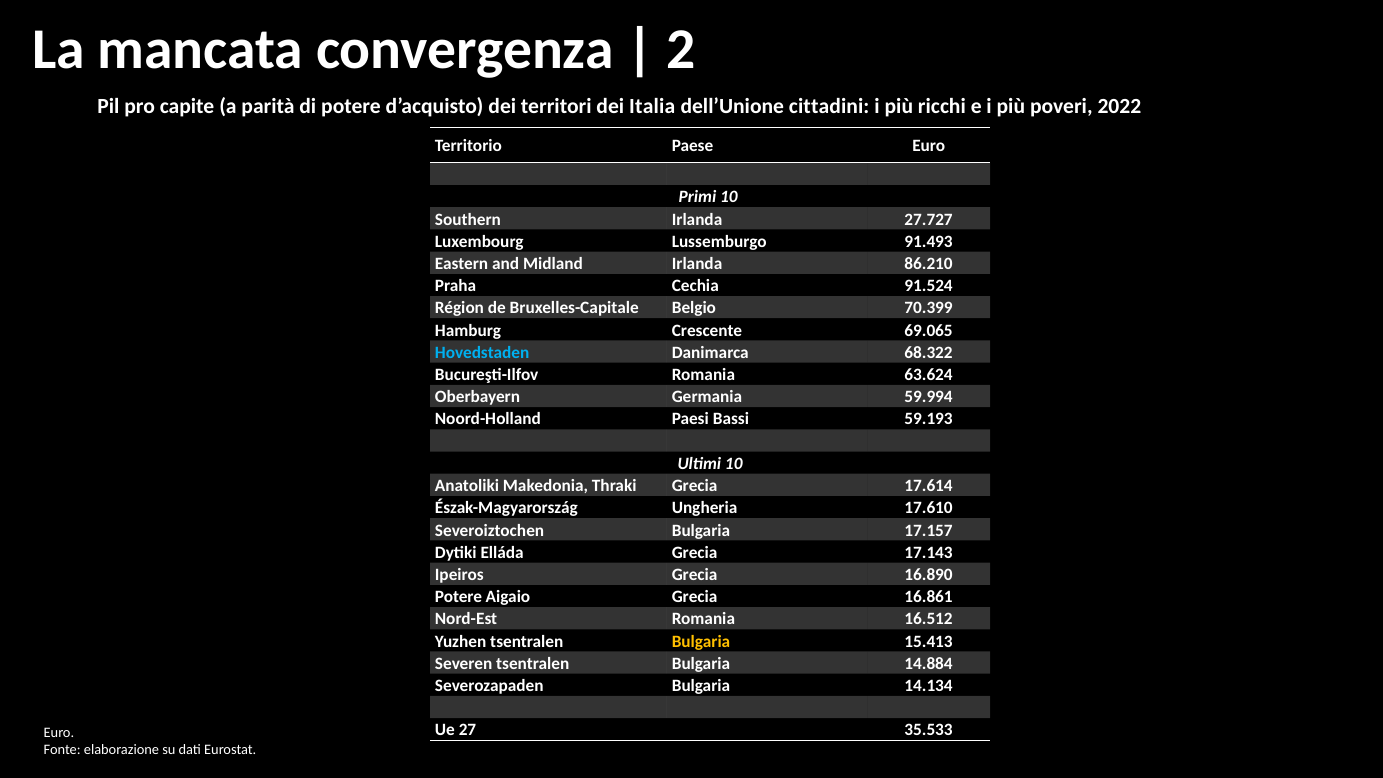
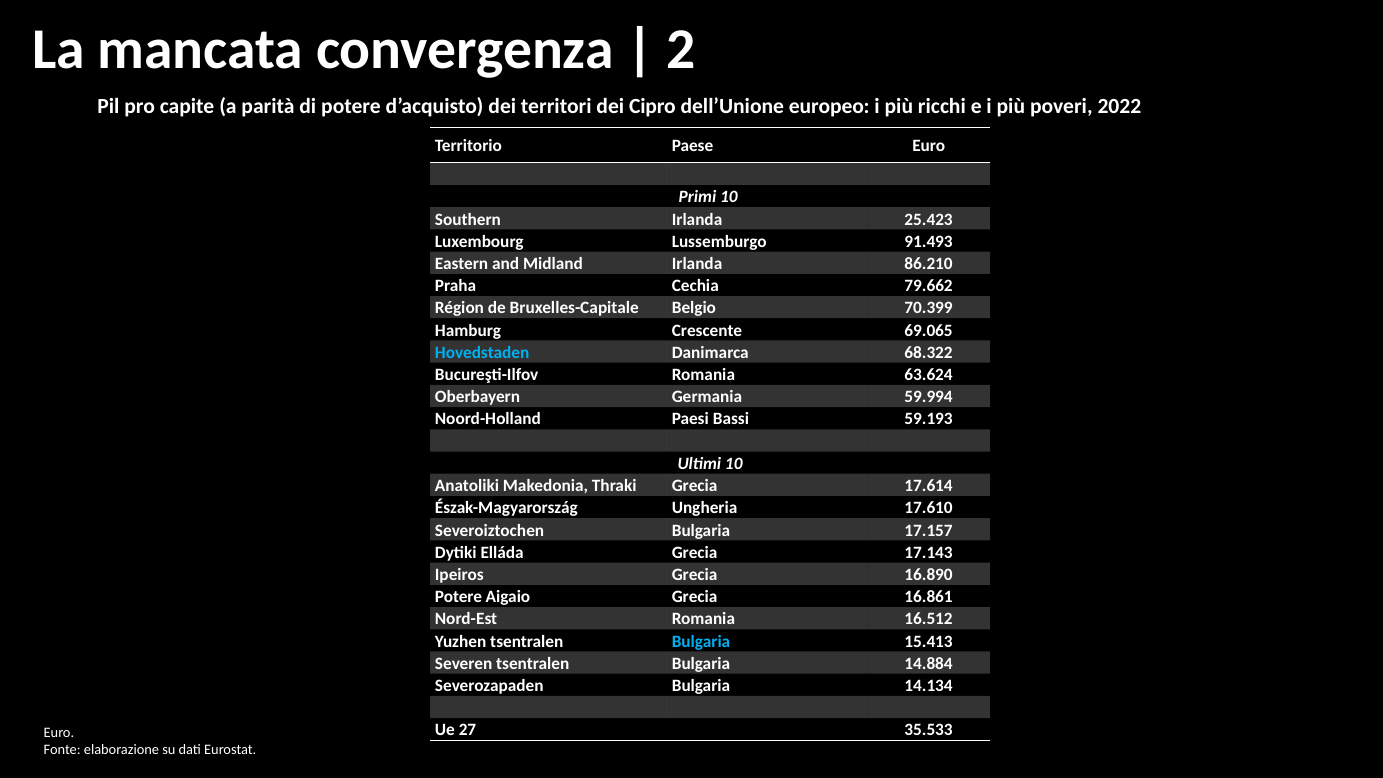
Italia: Italia -> Cipro (652, 107)
cittadini: cittadini -> europeo (829, 107)
27.727: 27.727 -> 25.423 (929, 219)
91.524: 91.524 -> 79.662 (929, 286)
Bulgaria colour: yellow -> light blue (701, 641)
